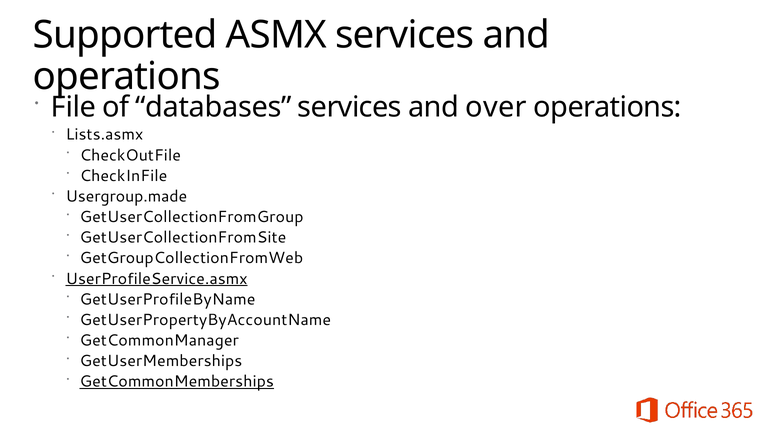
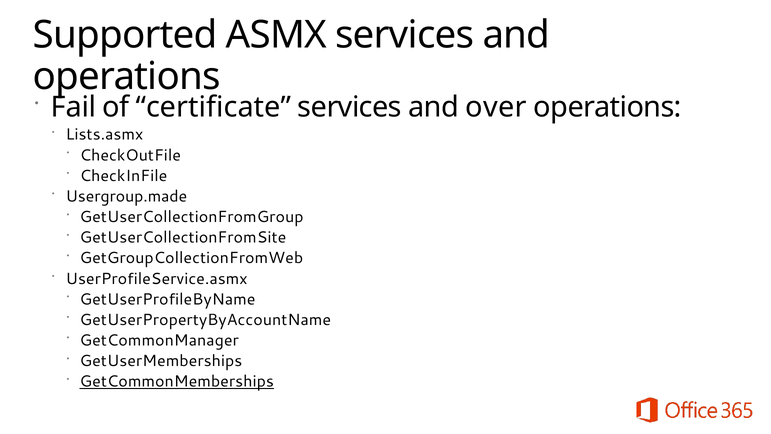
File: File -> Fail (74, 107)
databases: databases -> certificate (213, 107)
UserProfileService.asmx underline: present -> none (157, 279)
